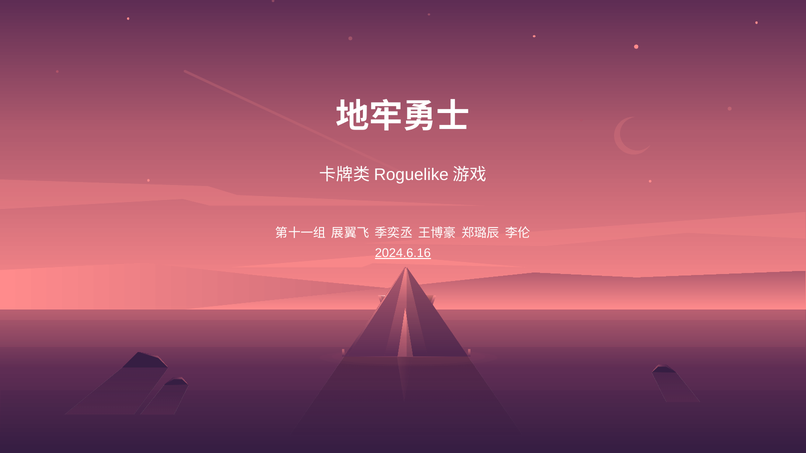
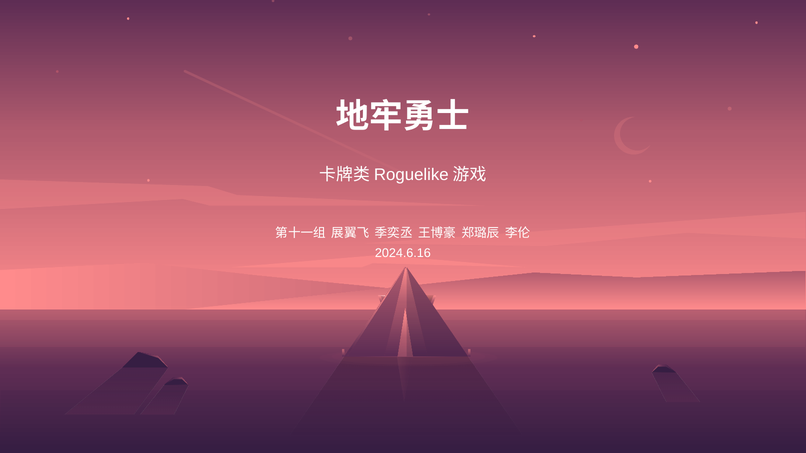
2024.6.16 underline: present -> none (403, 253)
